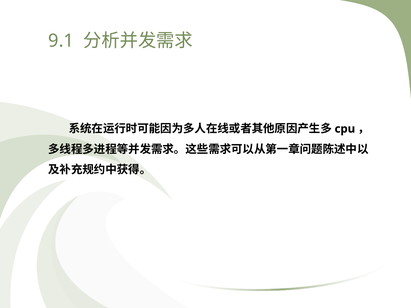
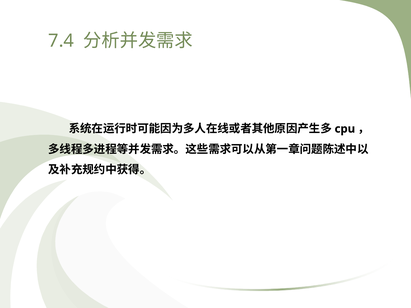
9.1: 9.1 -> 7.4 (61, 41)
